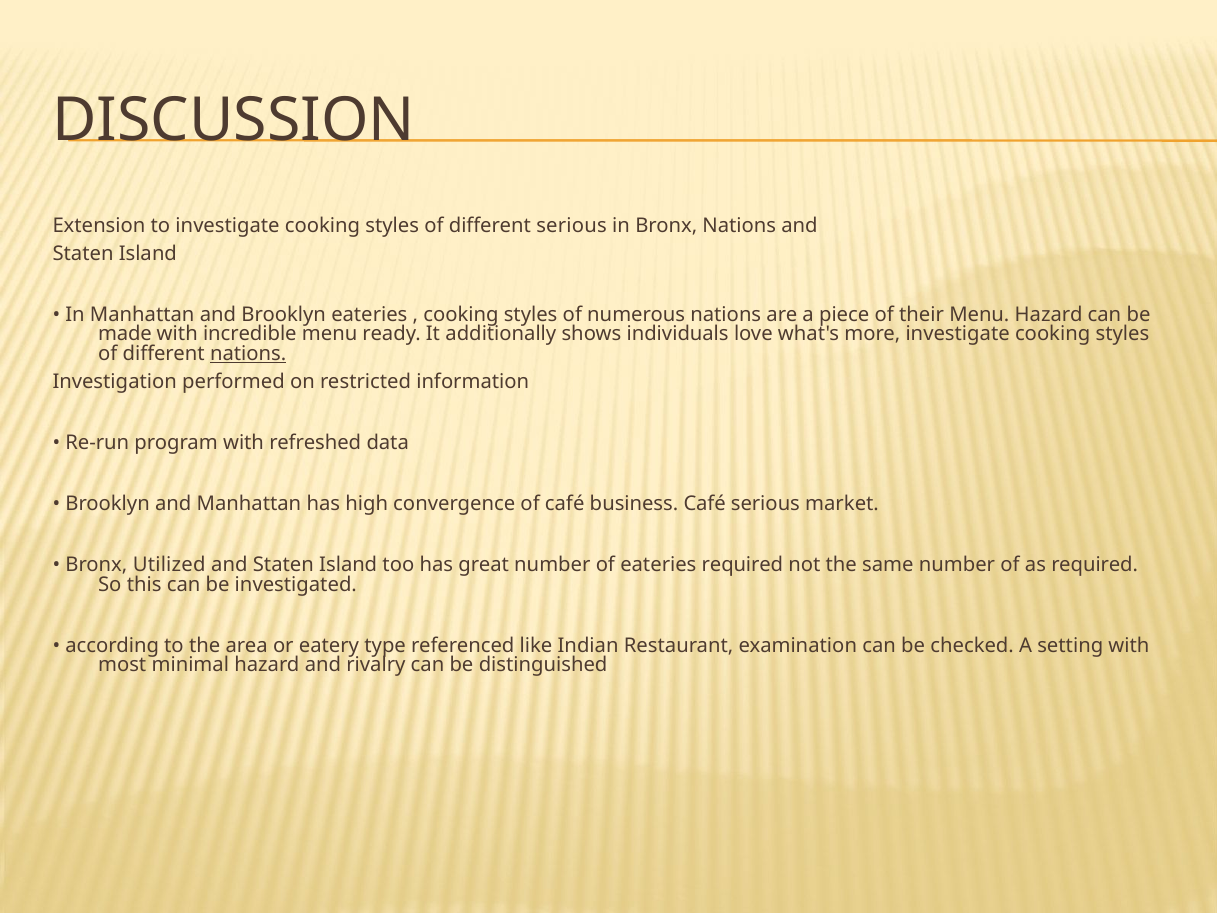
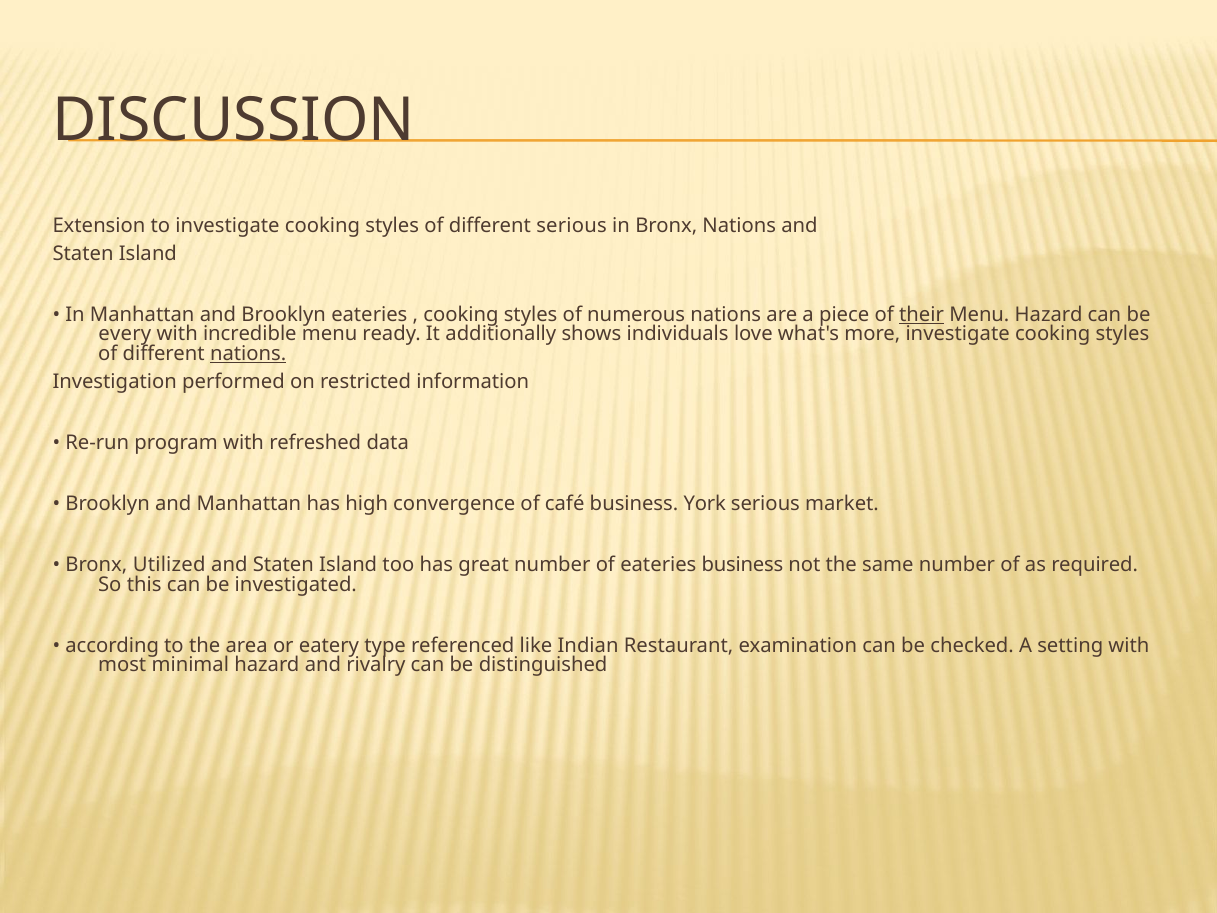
their underline: none -> present (922, 315)
made: made -> every (125, 334)
business Café: Café -> York (705, 504)
eateries required: required -> business (742, 565)
